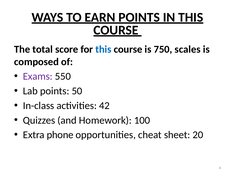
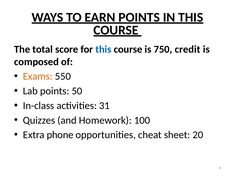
scales: scales -> credit (188, 49)
Exams colour: purple -> orange (38, 76)
42: 42 -> 31 (104, 106)
